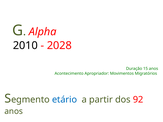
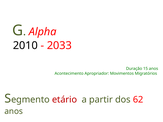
2028: 2028 -> 2033 (59, 46)
etário colour: blue -> red (65, 100)
92: 92 -> 62 (138, 100)
